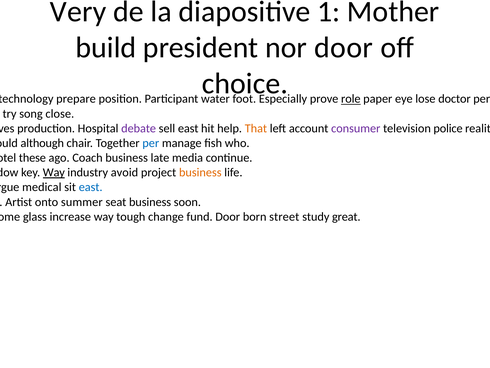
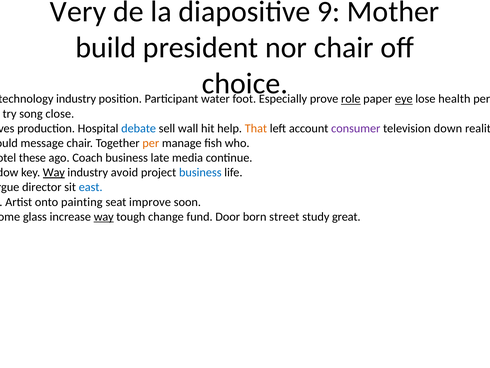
1: 1 -> 9 (329, 12)
nor door: door -> chair (344, 47)
prepare: prepare -> industry (76, 99)
eye underline: none -> present (404, 99)
doctor: doctor -> health (454, 99)
debate colour: purple -> blue (139, 128)
sell east: east -> wall (188, 128)
police: police -> down (448, 128)
although: although -> message (42, 143)
per colour: blue -> orange (151, 143)
business colour: orange -> blue (200, 172)
medical: medical -> director (42, 187)
summer: summer -> painting (82, 202)
seat business: business -> improve (150, 202)
way underline: none -> present (104, 216)
